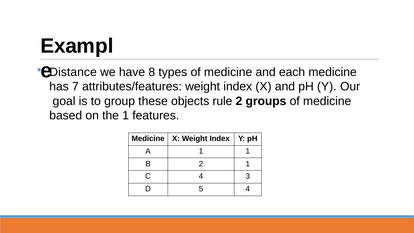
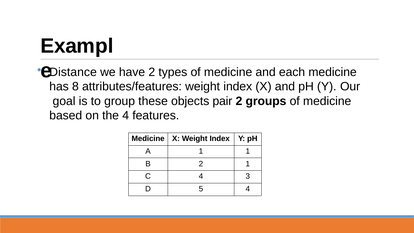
have 8: 8 -> 2 (152, 72)
7: 7 -> 8 (75, 86)
rule: rule -> pair (222, 101)
the 1: 1 -> 4 (126, 115)
